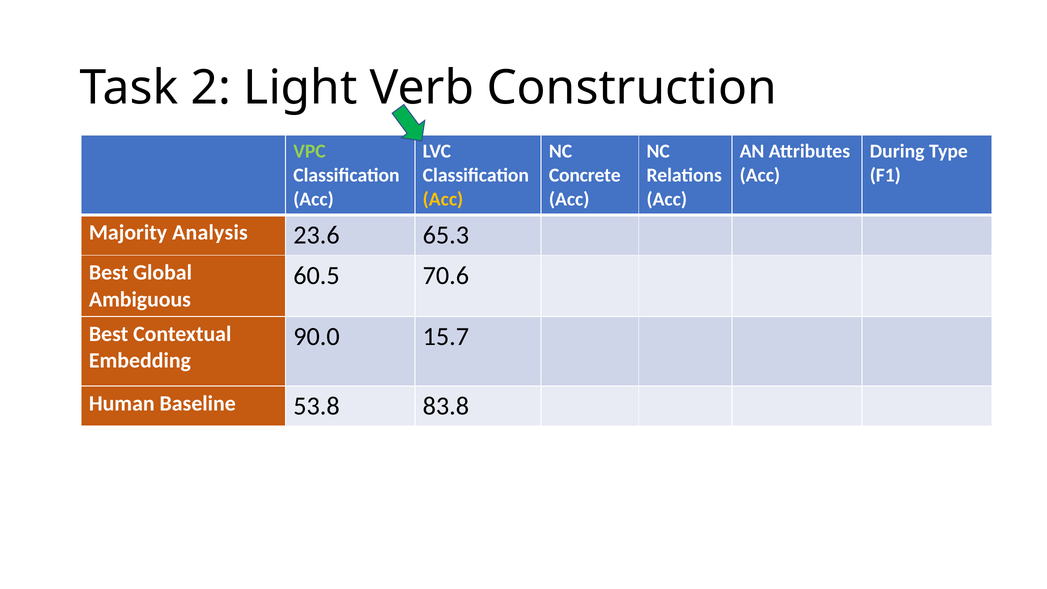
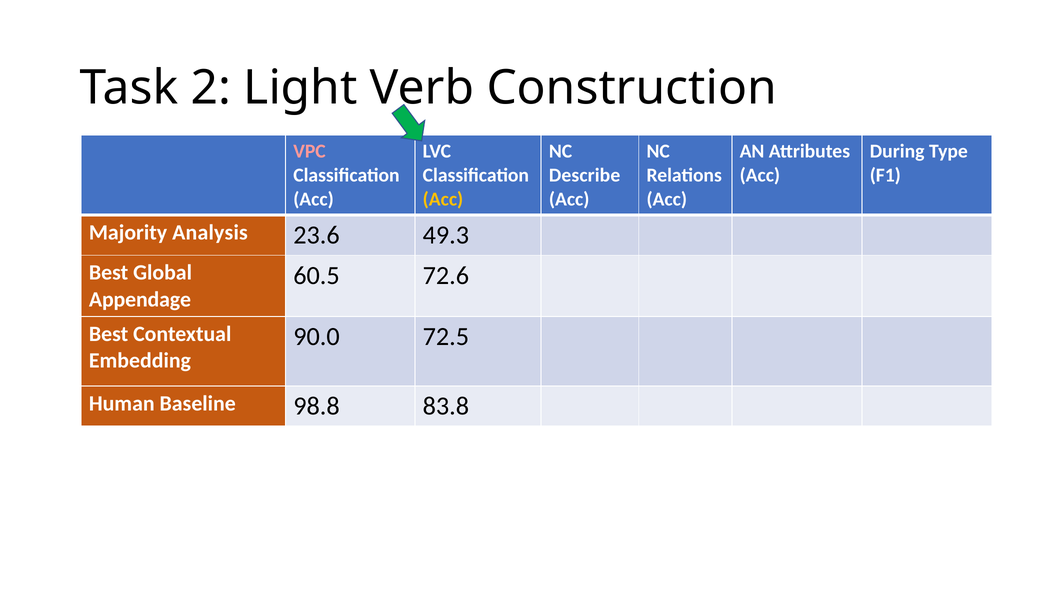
VPC colour: light green -> pink (310, 151)
Concrete: Concrete -> Describe (585, 175)
65.3: 65.3 -> 49.3 (446, 235)
70.6: 70.6 -> 72.6 (446, 275)
Ambiguous: Ambiguous -> Appendage (140, 299)
15.7: 15.7 -> 72.5 (446, 337)
53.8: 53.8 -> 98.8 (316, 406)
